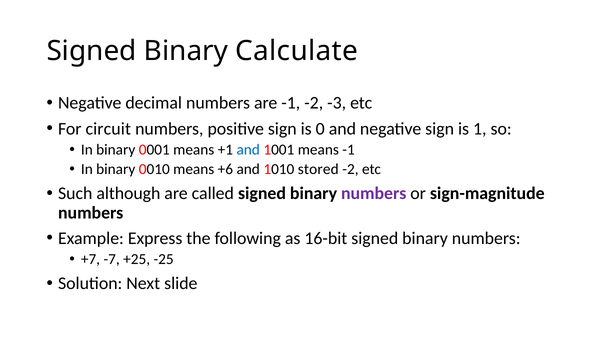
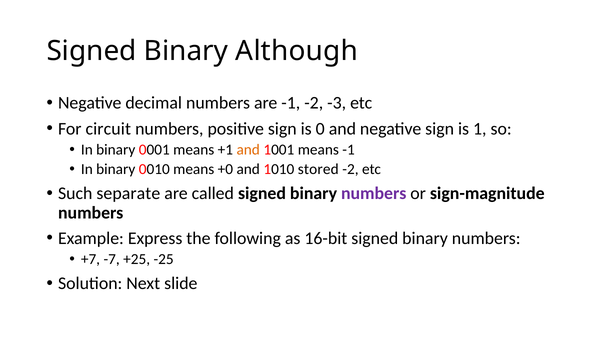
Calculate: Calculate -> Although (297, 51)
and colour: blue -> orange (248, 150)
+6: +6 -> +0 (225, 170)
although: although -> separate (128, 194)
